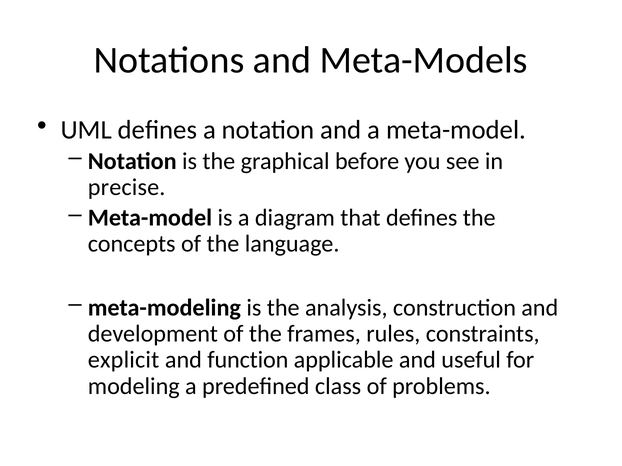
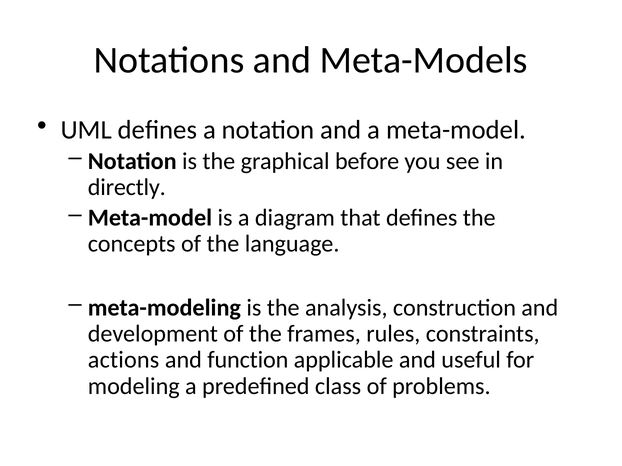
precise: precise -> directly (127, 188)
explicit: explicit -> actions (124, 360)
